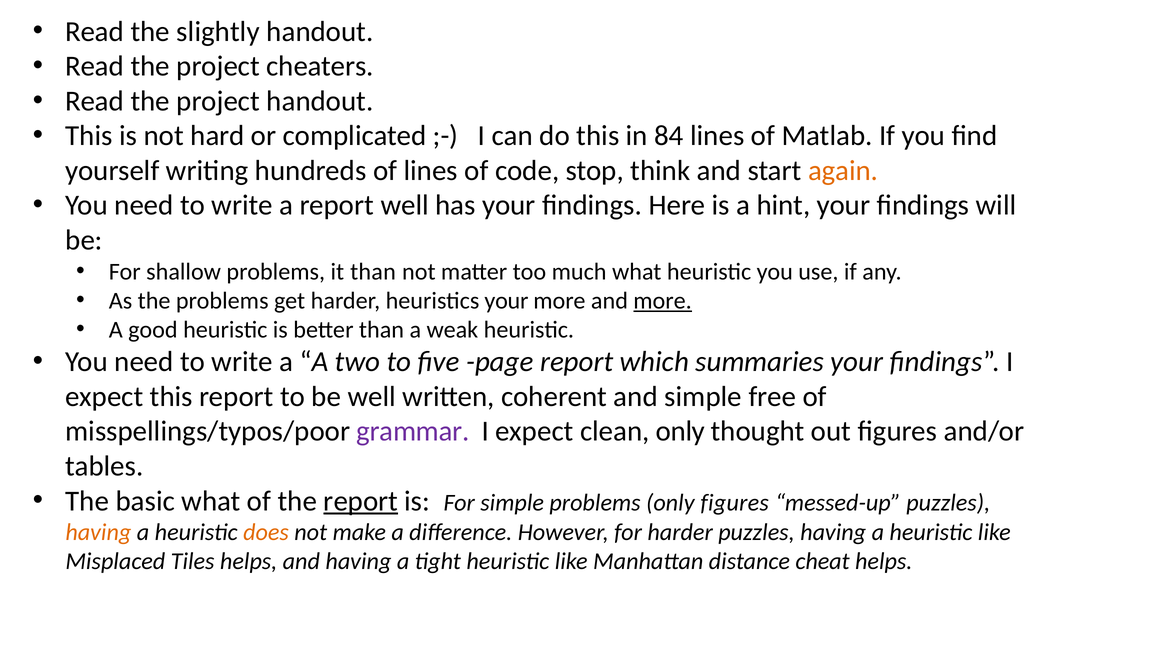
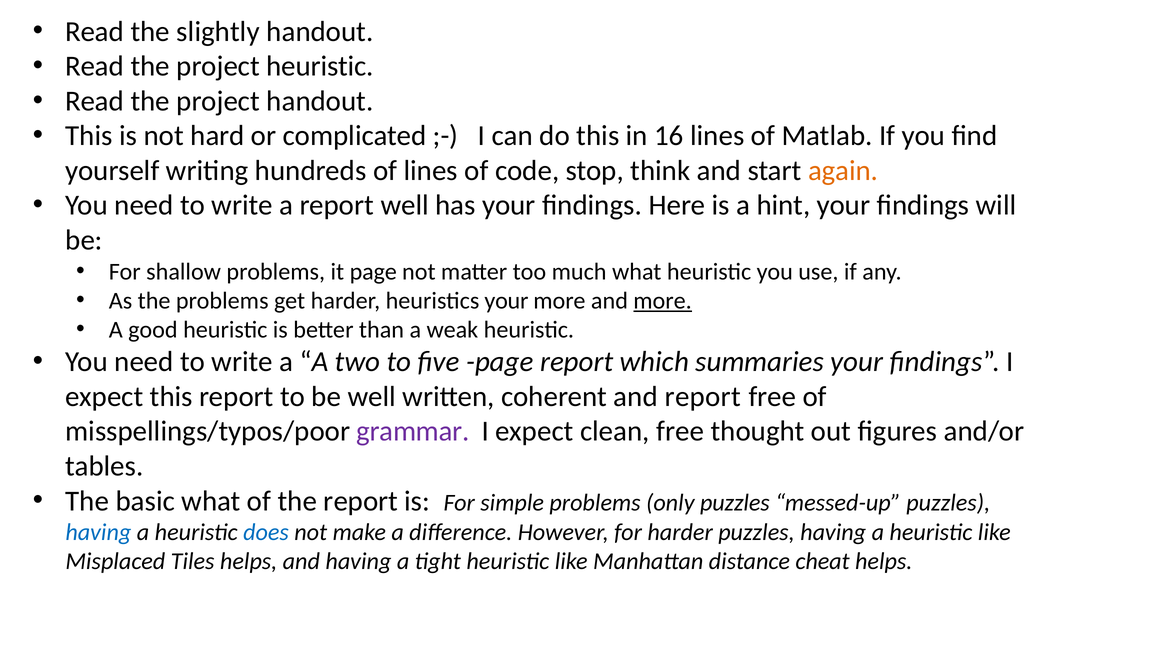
project cheaters: cheaters -> heuristic (320, 66)
84: 84 -> 16 (669, 136)
it than: than -> page (373, 272)
and simple: simple -> report (703, 397)
clean only: only -> free (680, 431)
report underline: present -> none (361, 501)
only figures: figures -> puzzles (735, 503)
having colour: orange -> blue (98, 532)
does colour: orange -> blue (266, 532)
